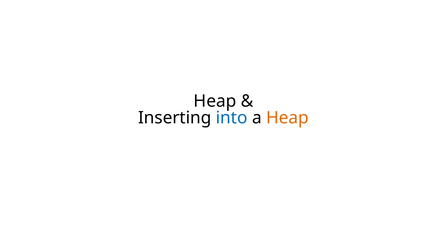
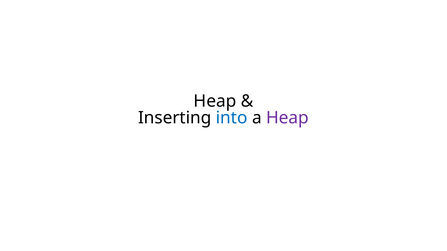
Heap colour: orange -> purple (287, 118)
